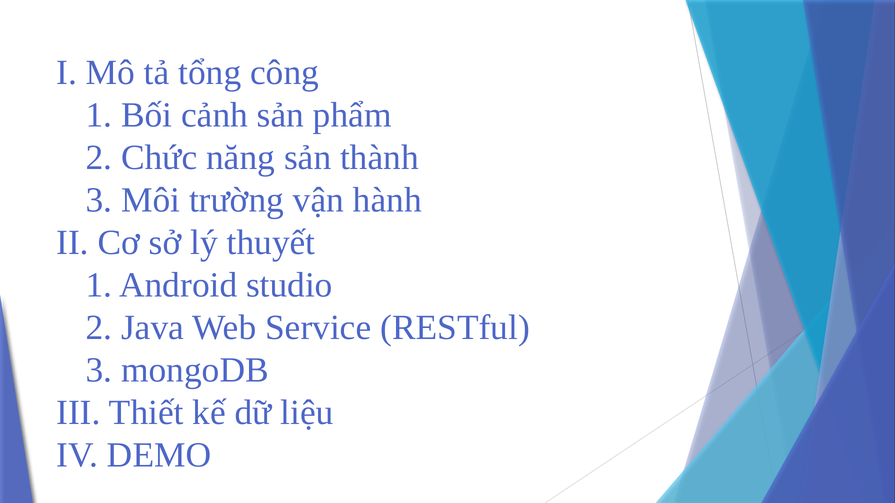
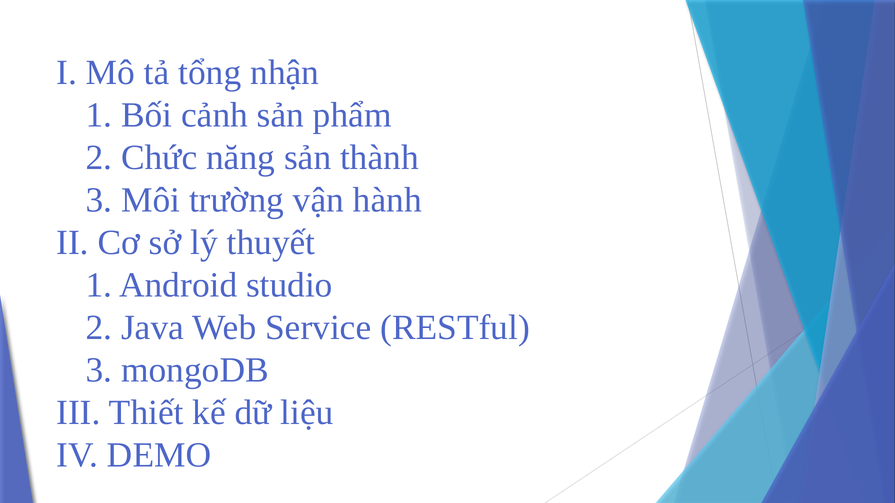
công: công -> nhận (285, 73)
